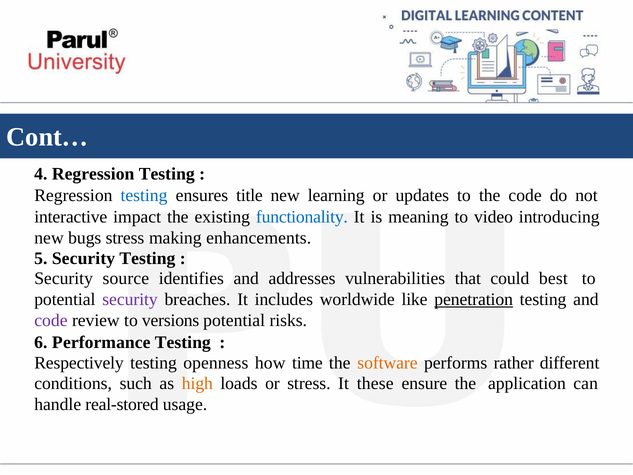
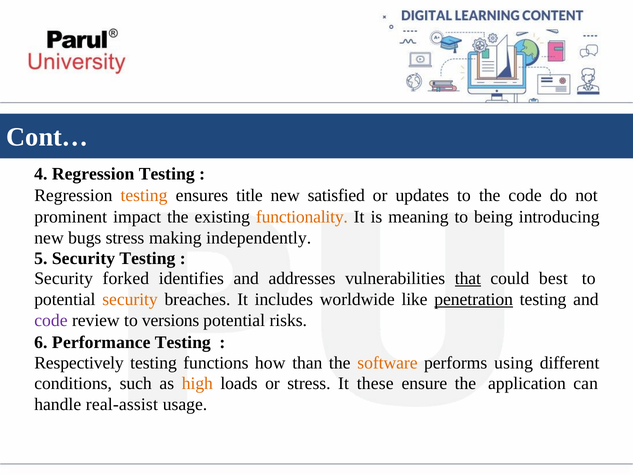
testing colour: blue -> orange (144, 195)
learning: learning -> satisfied (336, 195)
interactive: interactive -> prominent (71, 217)
functionality colour: blue -> orange (302, 217)
video: video -> being (493, 217)
enhancements: enhancements -> independently (259, 238)
source: source -> forked (126, 278)
that underline: none -> present (468, 278)
security colour: purple -> orange (130, 299)
openness: openness -> functions (216, 363)
time: time -> than (307, 363)
rather: rather -> using (514, 363)
real-stored: real-stored -> real-assist (122, 404)
